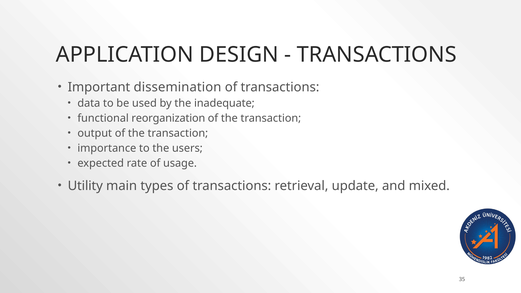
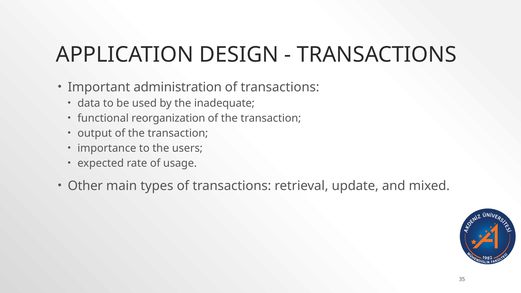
dissemination: dissemination -> administration (178, 87)
Utility: Utility -> Other (85, 186)
